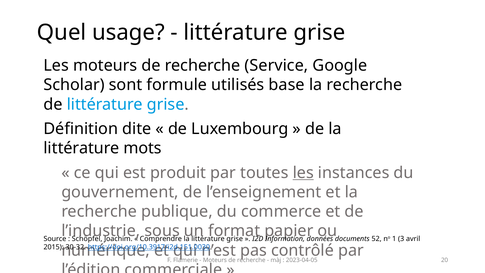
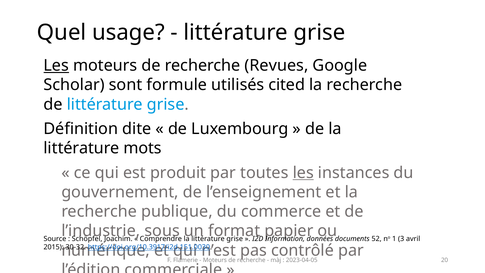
Les underline: none -> present (56, 65)
Service: Service -> Revues (276, 65)
base: base -> cited (287, 85)
